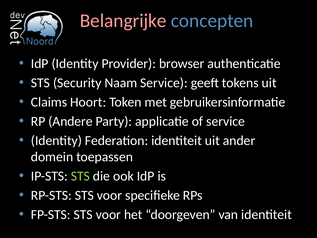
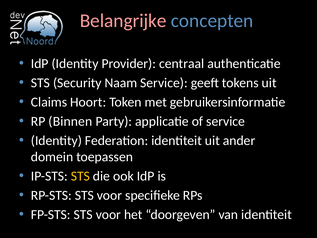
browser: browser -> centraal (182, 64)
Andere: Andere -> Binnen (70, 121)
STS colour: light green -> yellow (80, 176)
